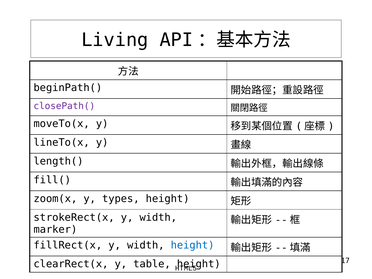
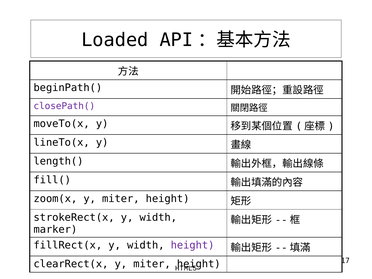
Living: Living -> Loaded (115, 40)
types: types -> miter (121, 199)
height colour: blue -> purple (193, 245)
clearRect(x y table: table -> miter (152, 264)
